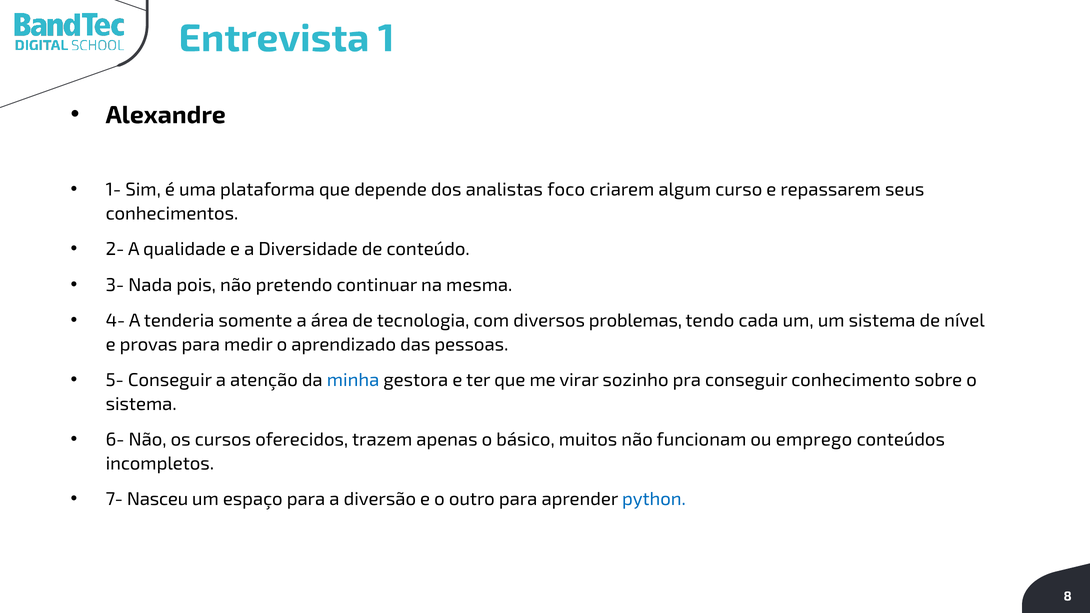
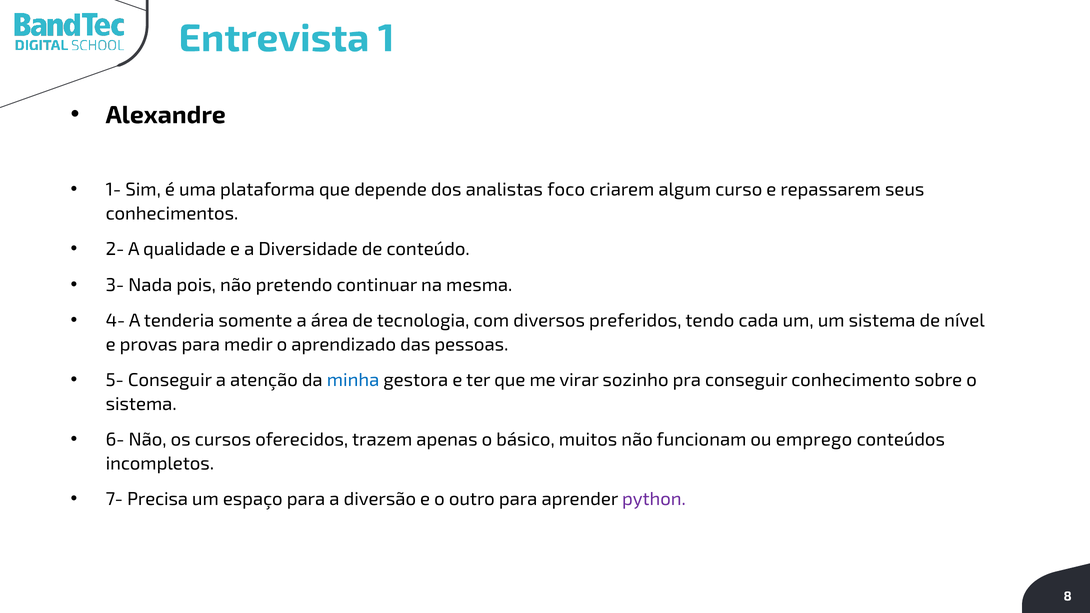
problemas: problemas -> preferidos (635, 321)
Nasceu: Nasceu -> Precisa (158, 499)
python colour: blue -> purple (654, 499)
